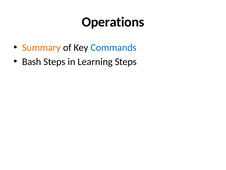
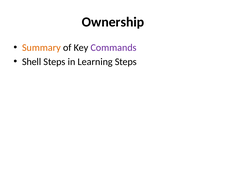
Operations: Operations -> Ownership (113, 22)
Commands colour: blue -> purple (114, 47)
Bash: Bash -> Shell (32, 61)
